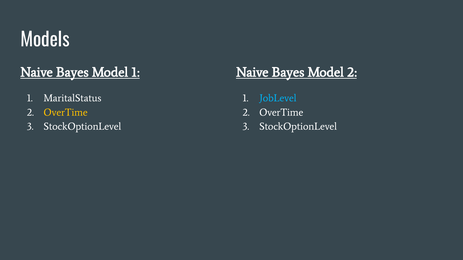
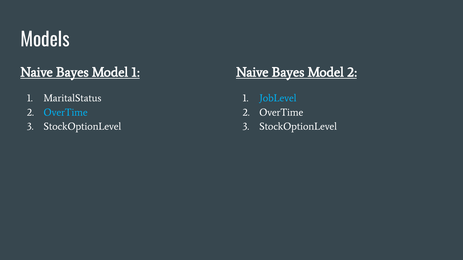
OverTime colour: yellow -> light blue (66, 113)
